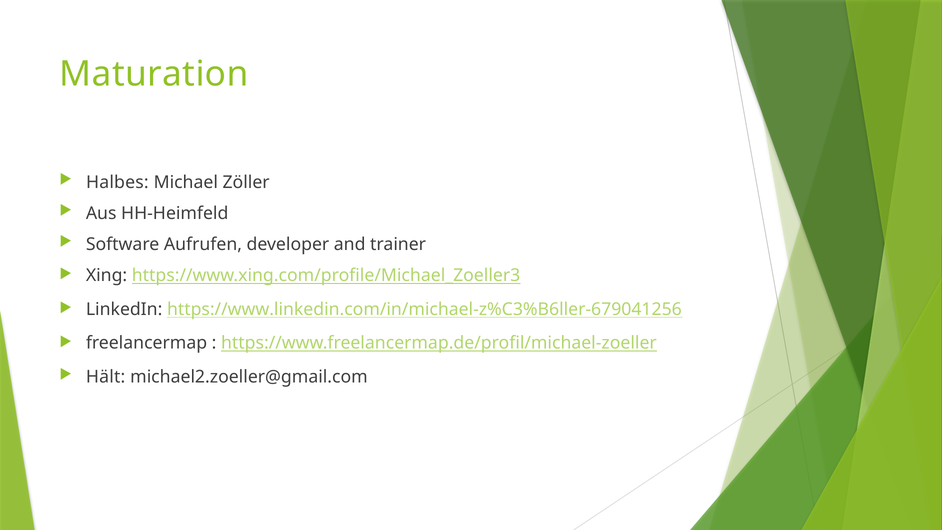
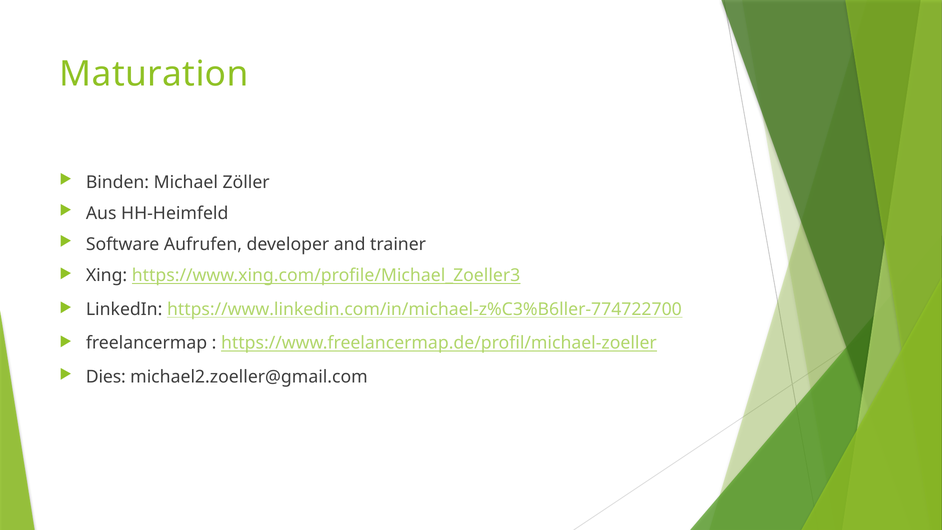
Halbes: Halbes -> Binden (117, 182)
https://www.linkedin.com/in/michael-z%C3%B6ller-679041256: https://www.linkedin.com/in/michael-z%C3%B6ller-679041256 -> https://www.linkedin.com/in/michael-z%C3%B6ller-774722700 (424, 309)
Hält: Hält -> Dies (106, 377)
